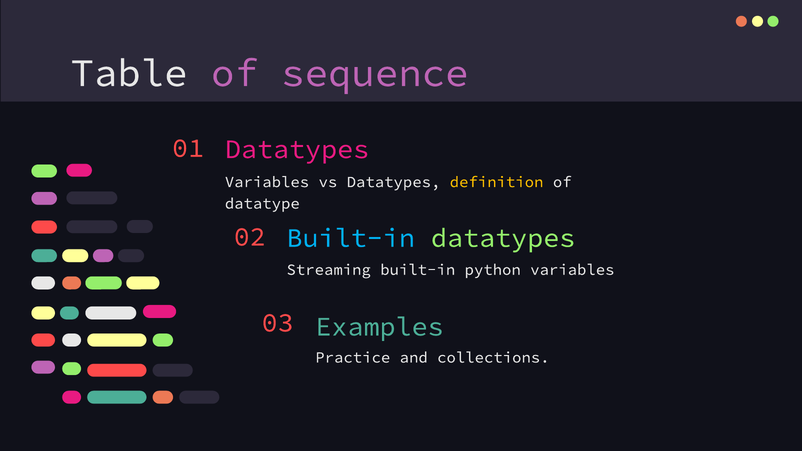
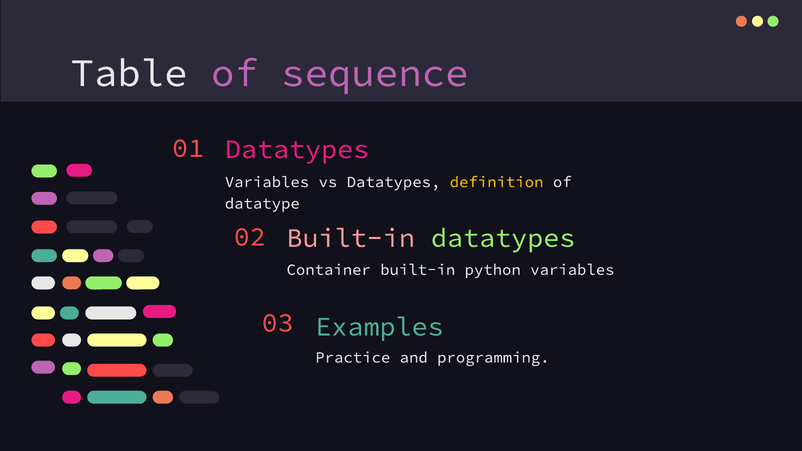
Built-in colour: light blue -> pink (351, 238)
Streaming: Streaming -> Container (329, 270)
collections: collections -> programming (493, 358)
